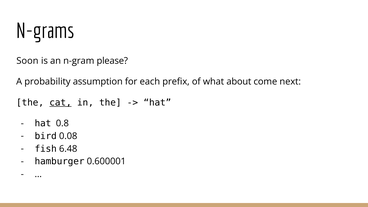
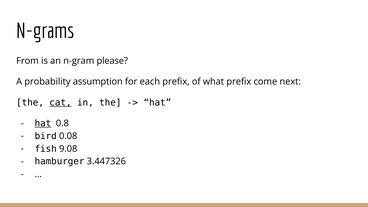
Soon: Soon -> From (27, 61)
what about: about -> prefix (239, 82)
hat underline: none -> present (43, 123)
6.48: 6.48 -> 9.08 (68, 149)
0.600001: 0.600001 -> 3.447326 (106, 161)
